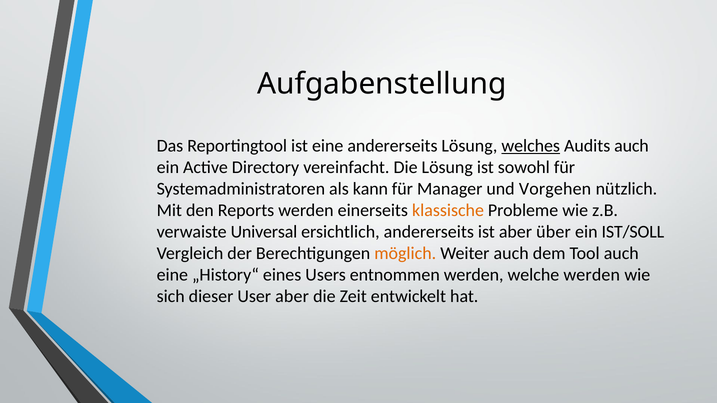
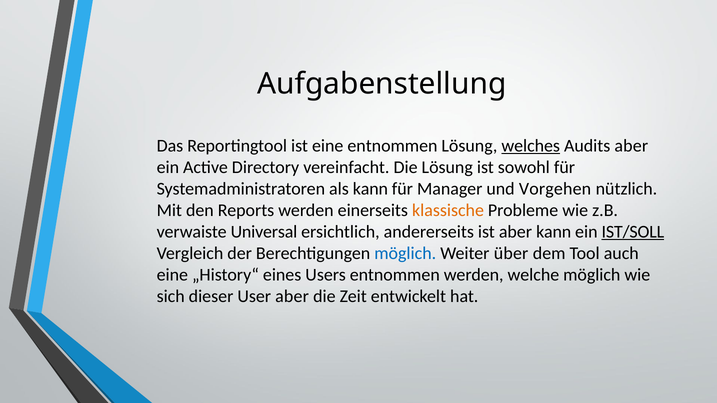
eine andererseits: andererseits -> entnommen (392, 146)
Audits auch: auch -> aber (631, 146)
aber über: über -> kann (554, 232)
IST/SOLL underline: none -> present (633, 232)
möglich colour: orange -> blue (405, 253)
Weiter auch: auch -> über (511, 253)
welche werden: werden -> möglich (592, 275)
